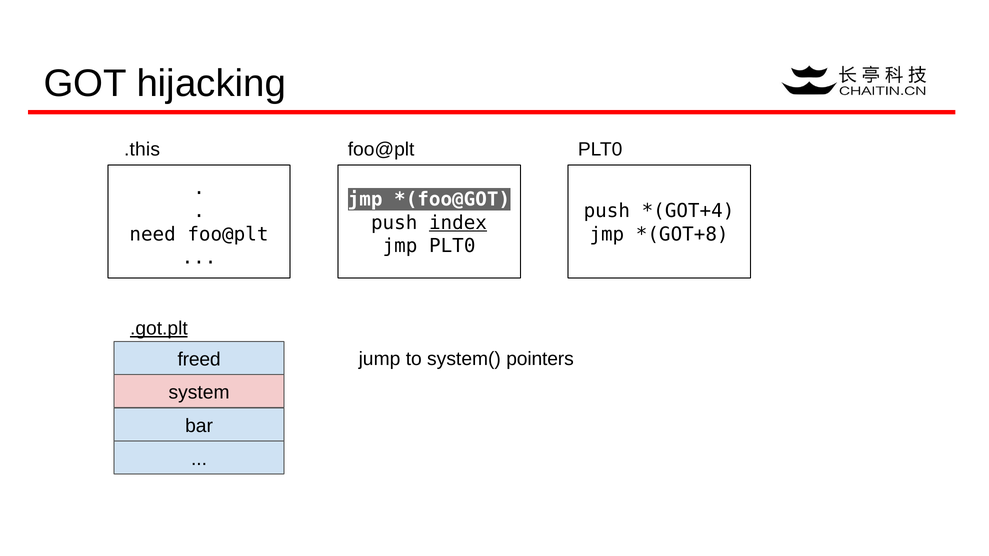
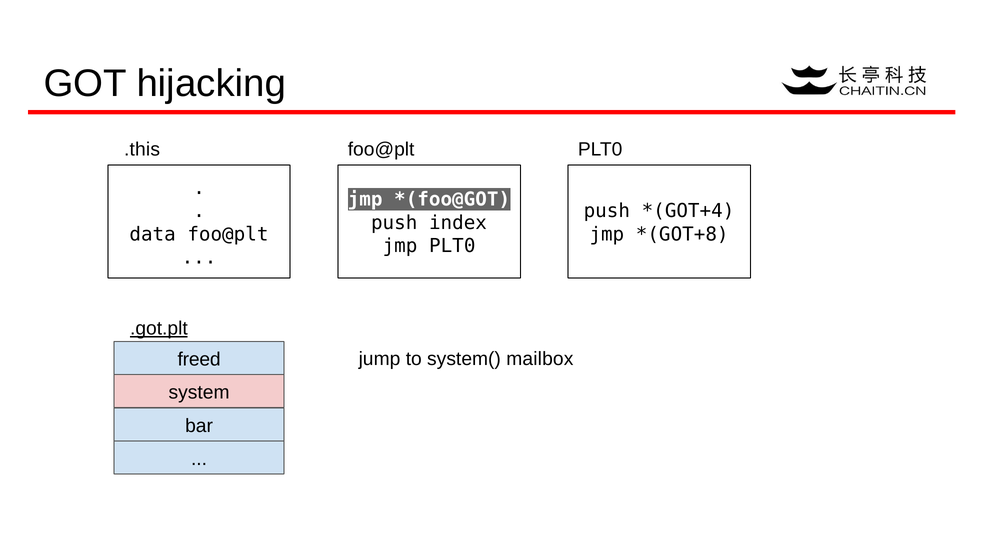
index underline: present -> none (458, 223)
need: need -> data (153, 234)
pointers: pointers -> mailbox (540, 359)
